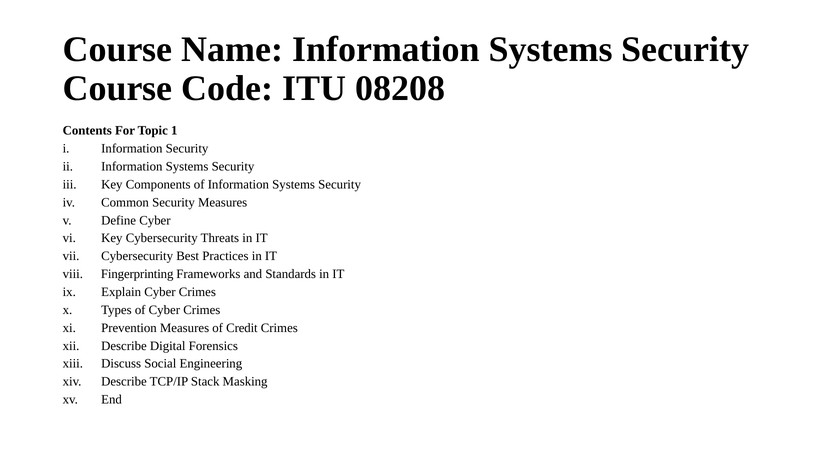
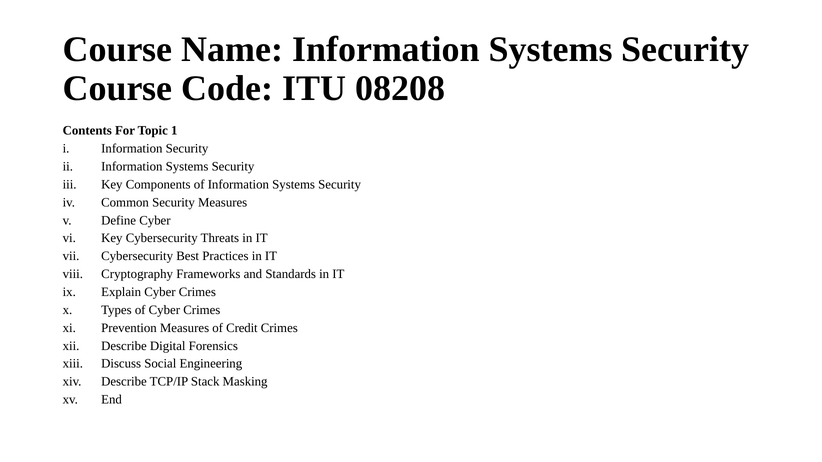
Fingerprinting: Fingerprinting -> Cryptography (137, 274)
